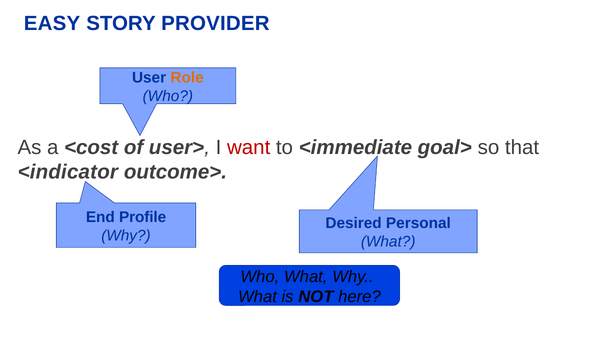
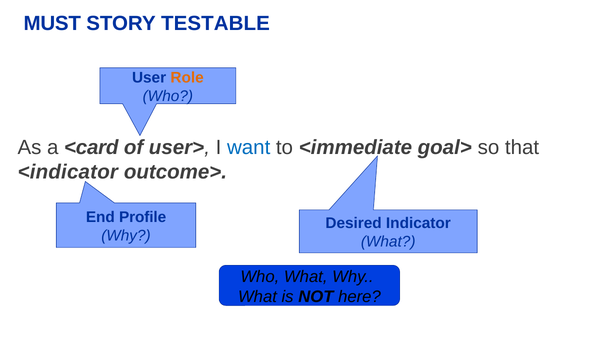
EASY: EASY -> MUST (52, 24)
PROVIDER: PROVIDER -> TESTABLE (215, 24)
<cost: <cost -> <card (91, 147)
want colour: red -> blue (249, 147)
Personal: Personal -> Indicator (418, 223)
